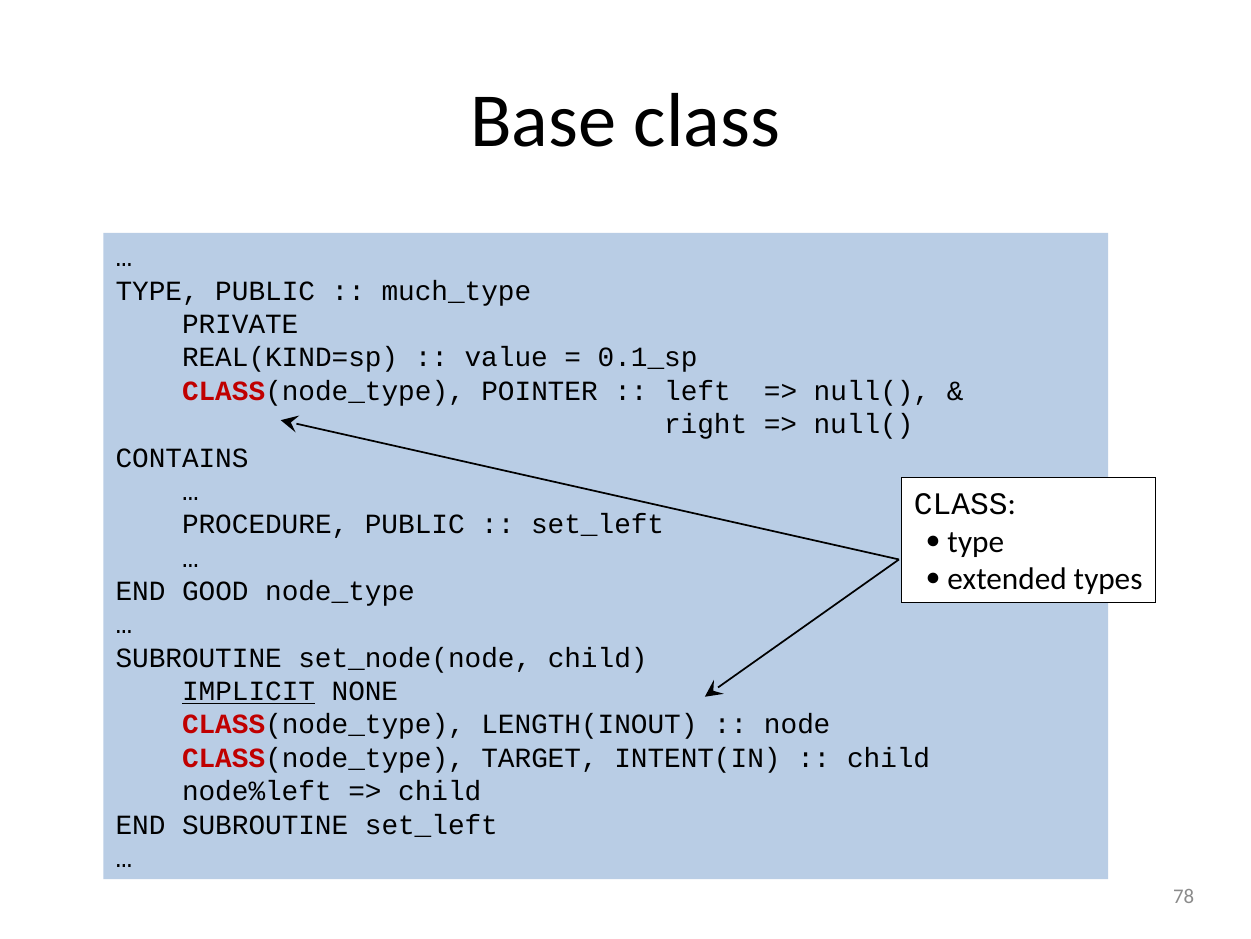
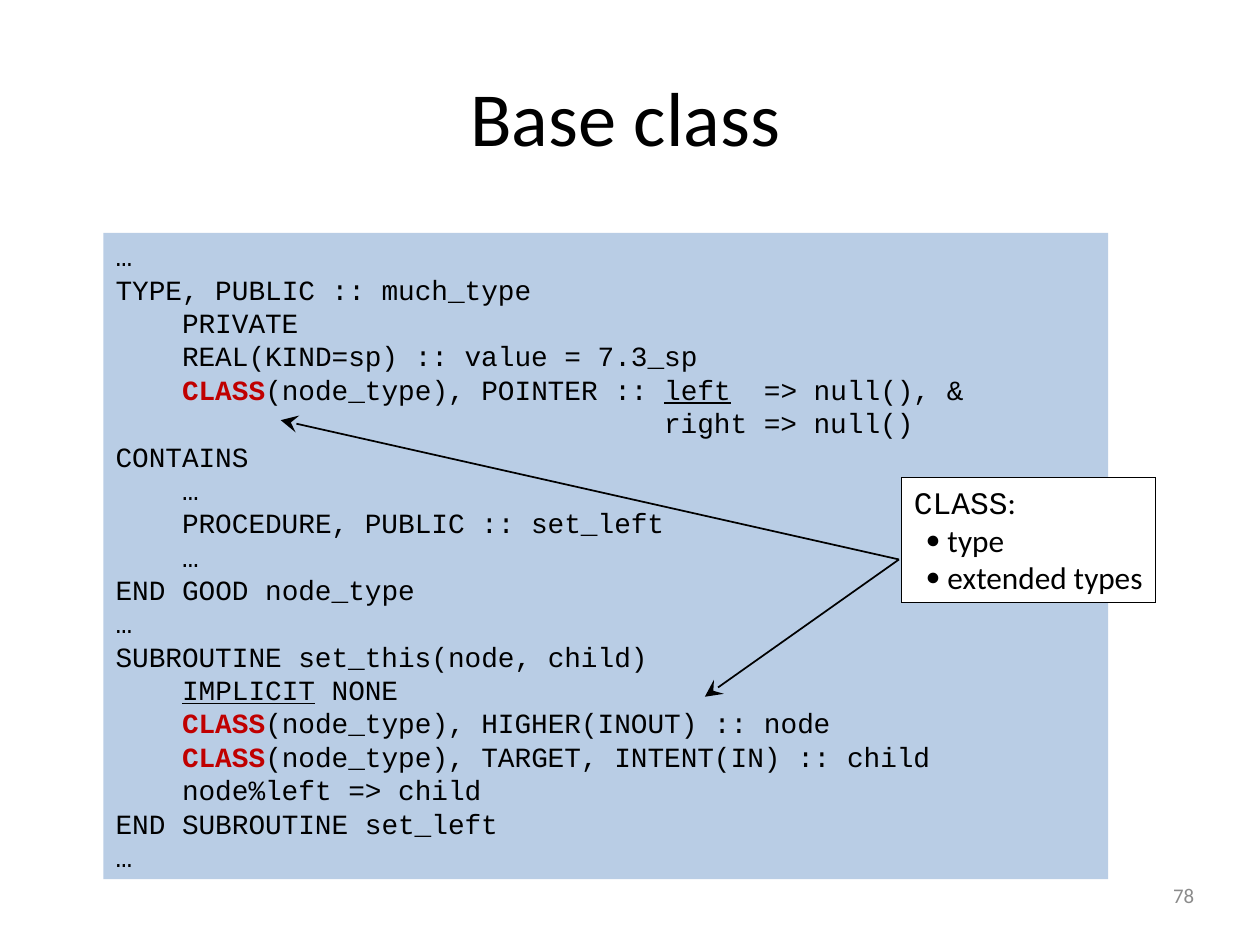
0.1_sp: 0.1_sp -> 7.3_sp (648, 357)
left underline: none -> present (697, 391)
set_node(node: set_node(node -> set_this(node (415, 658)
LENGTH(INOUT: LENGTH(INOUT -> HIGHER(INOUT (589, 724)
